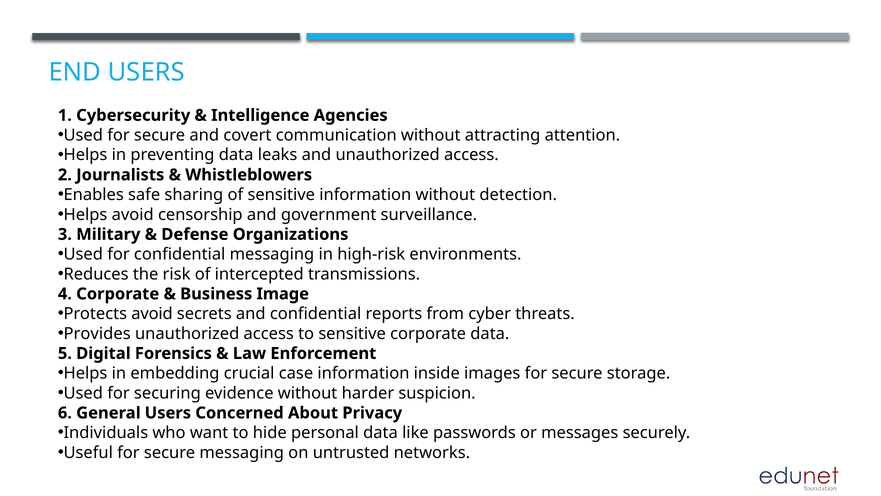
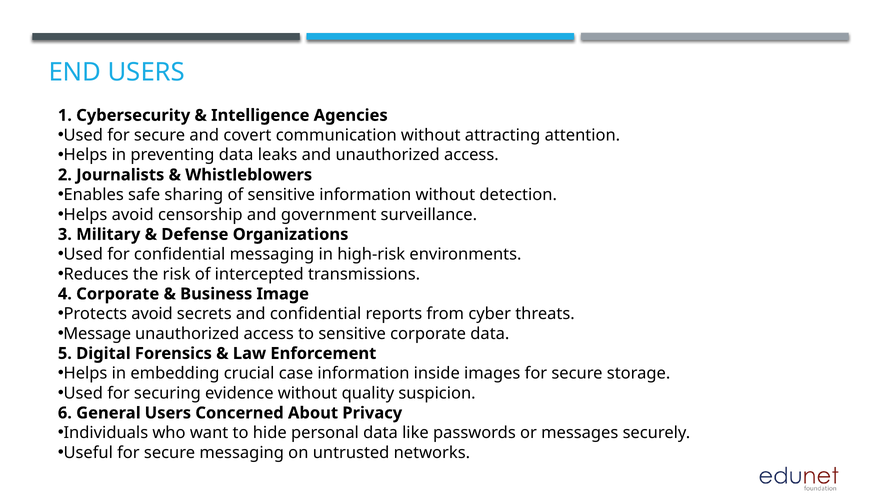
Provides: Provides -> Message (97, 333)
harder: harder -> quality (368, 393)
